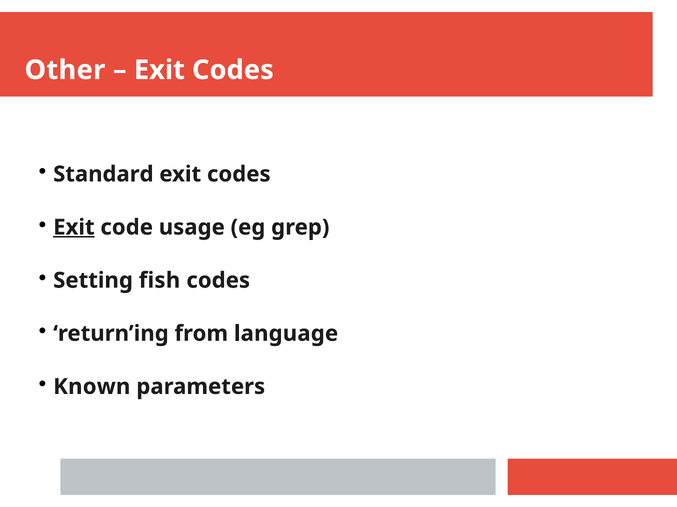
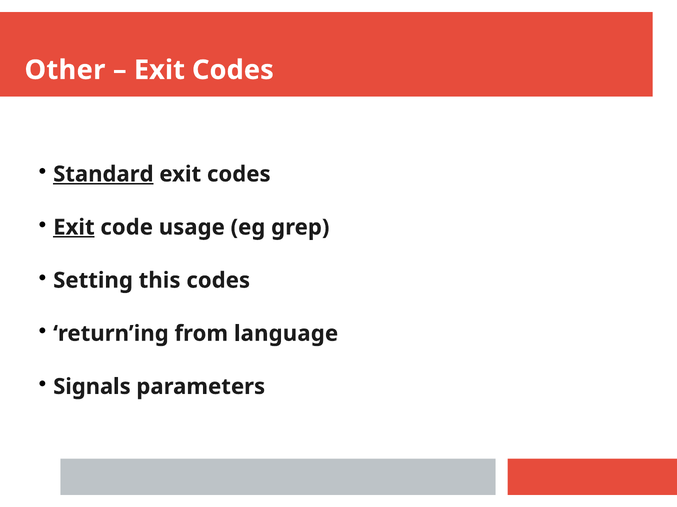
Standard underline: none -> present (103, 174)
fish: fish -> this (160, 281)
Known: Known -> Signals (92, 387)
